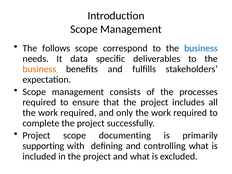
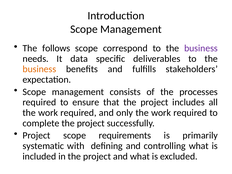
business colour: blue -> purple (201, 48)
documenting: documenting -> requirements (125, 135)
supporting: supporting -> systematic (43, 146)
